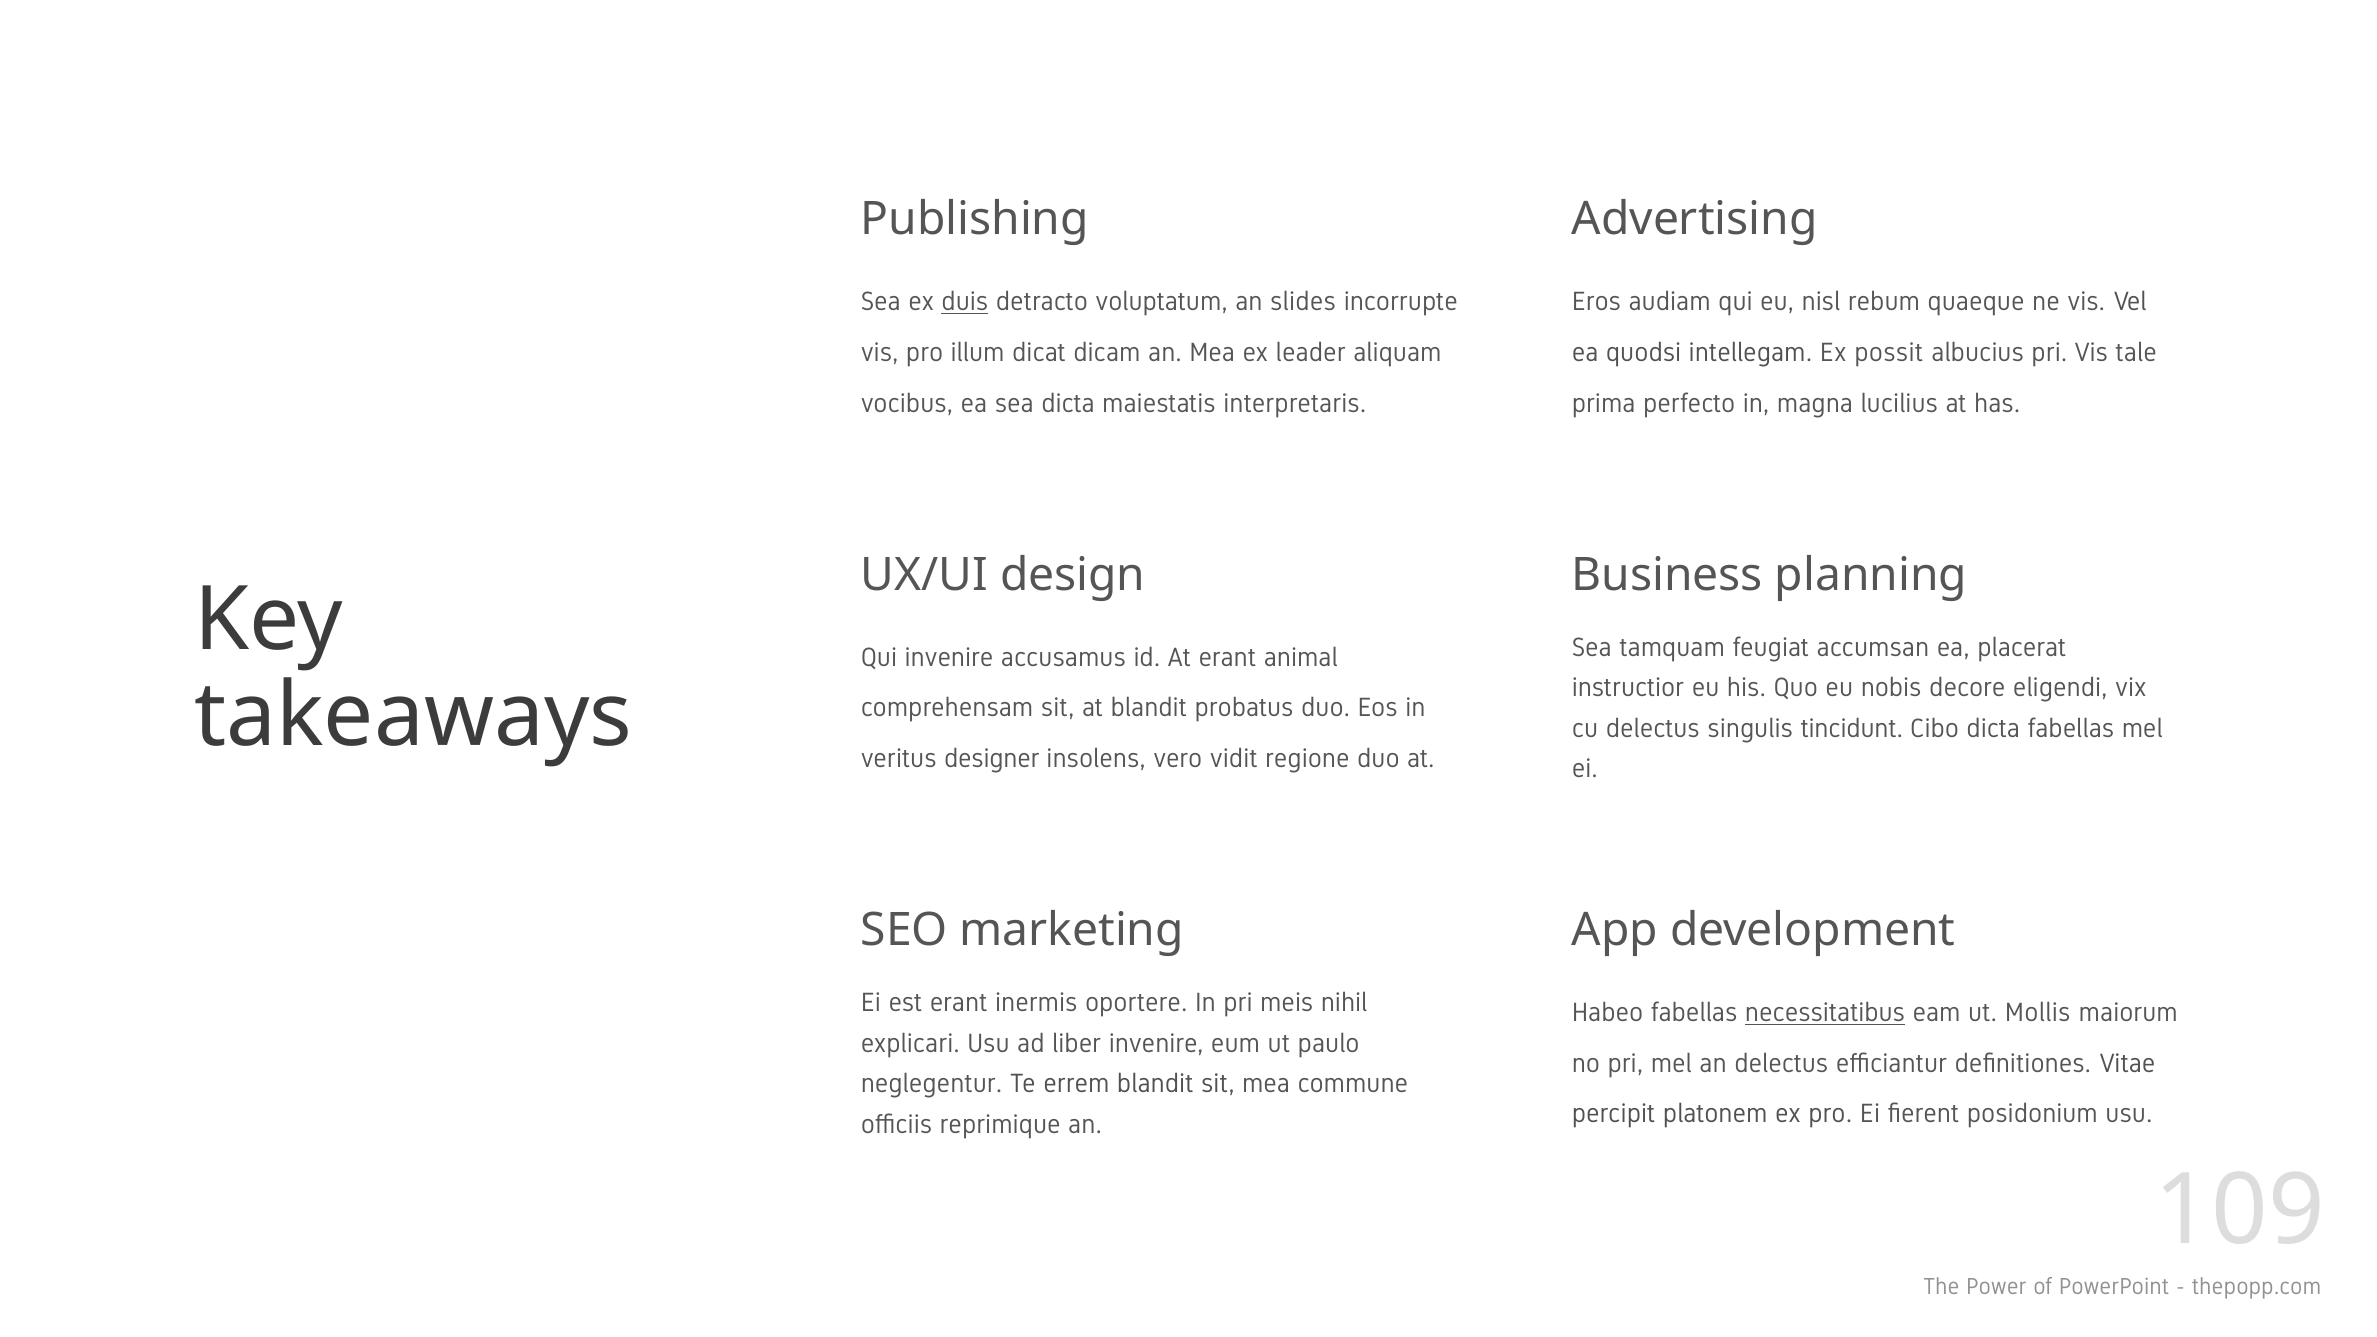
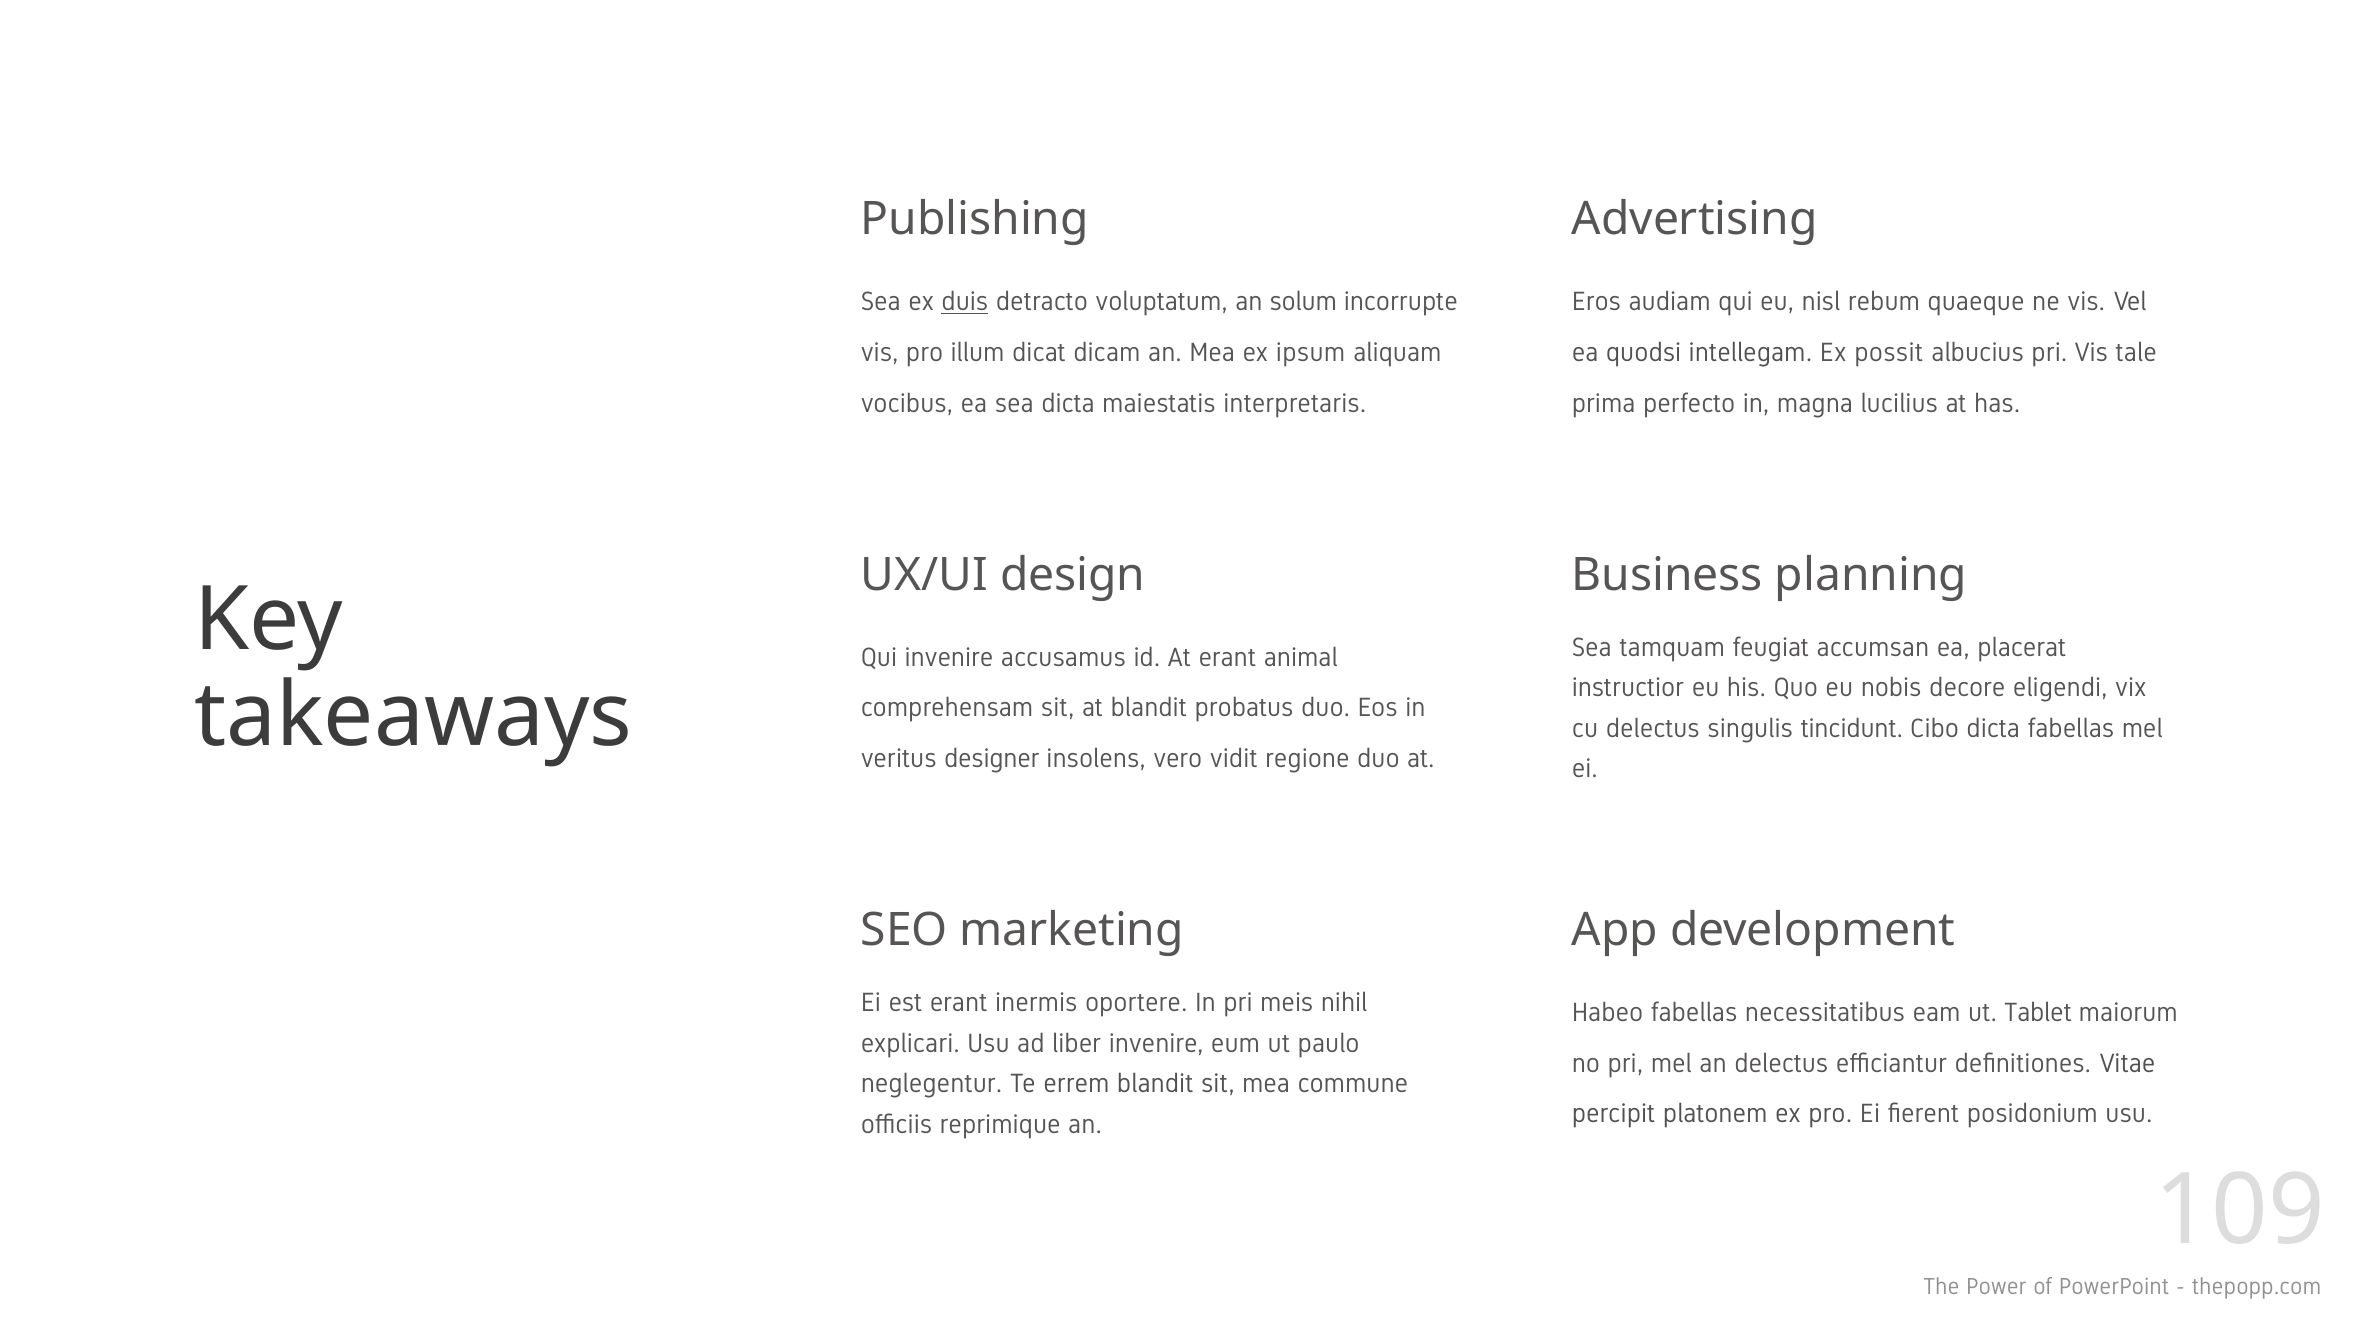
slides: slides -> solum (1303, 302)
leader: leader -> ipsum (1311, 353)
necessitatibus underline: present -> none (1825, 1013)
Mollis: Mollis -> Tablet (2038, 1013)
